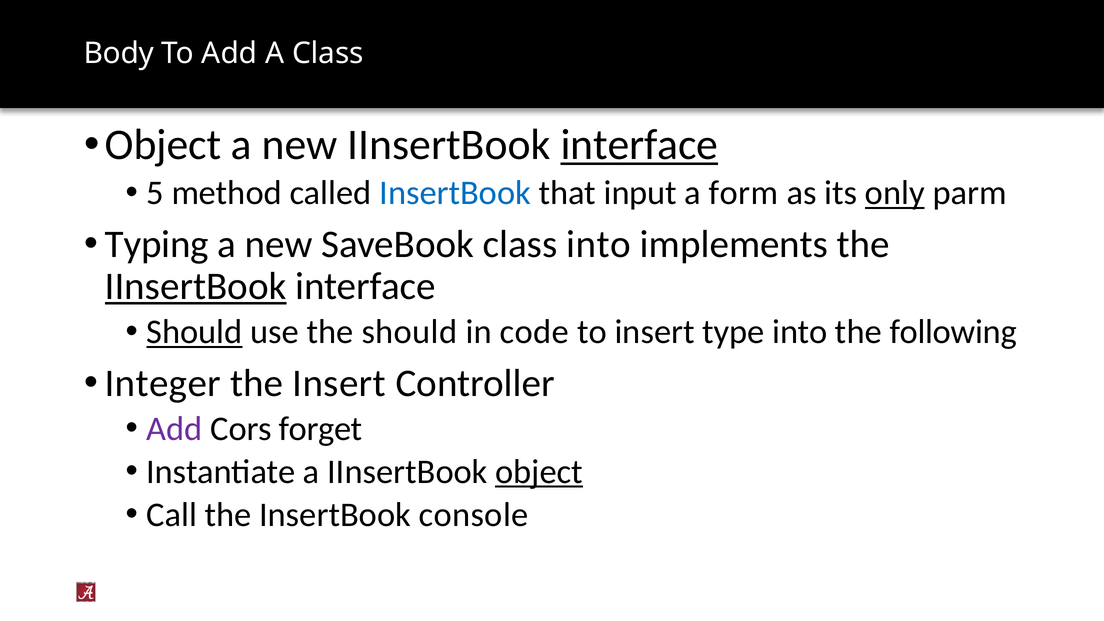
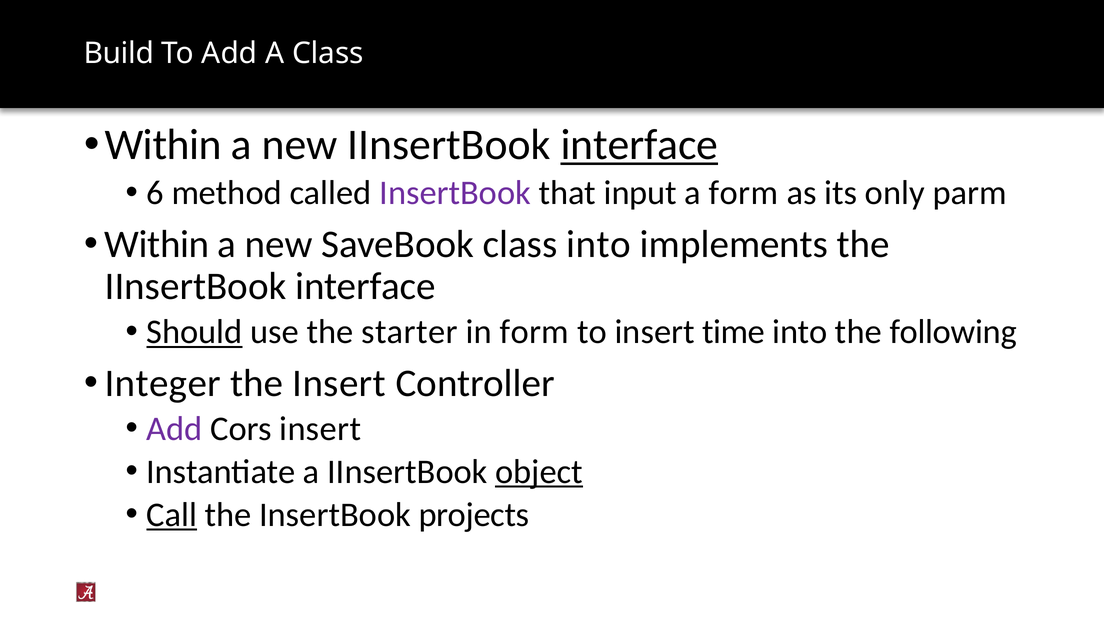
Body: Body -> Build (119, 53)
Object: Object -> Within (163, 145)
5: 5 -> 6 (155, 193)
InsertBook colour: blue -> purple (455, 193)
only underline: present -> none (895, 193)
Typing: Typing -> Within (157, 244)
IInsertBook underline: present -> none (196, 286)
the should: should -> starter (409, 332)
in code: code -> form (534, 332)
type: type -> time (734, 332)
Cors forget: forget -> insert (320, 429)
Call underline: none -> present (172, 515)
console: console -> projects (474, 515)
